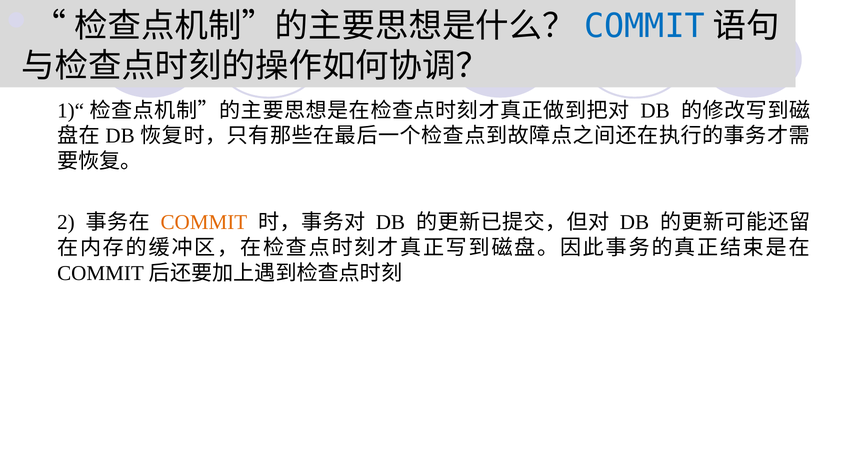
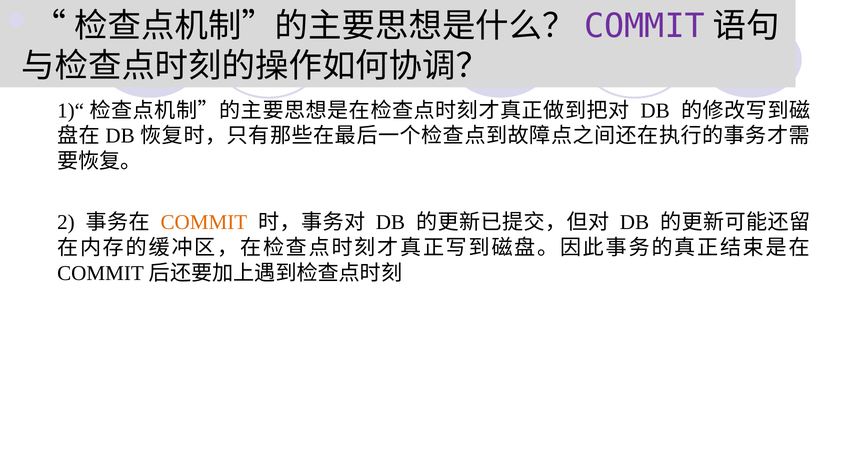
COMMIT colour: blue -> purple (644, 26)
